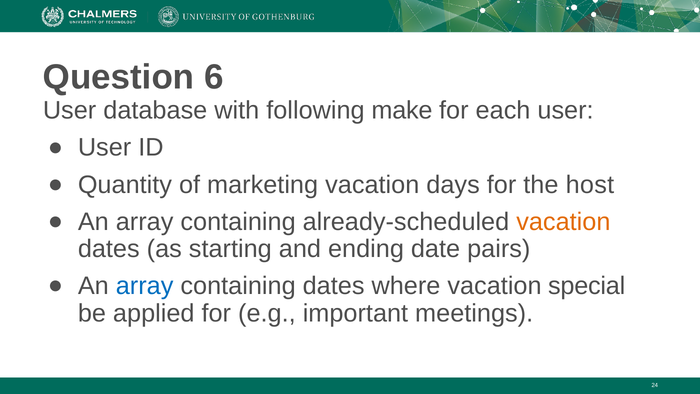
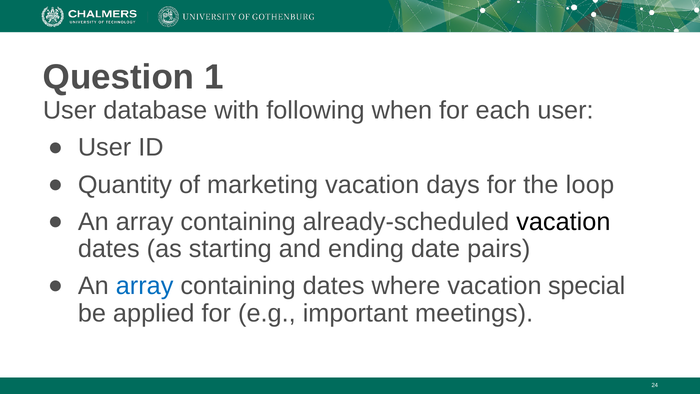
6: 6 -> 1 (214, 77)
make: make -> when (402, 111)
host: host -> loop (590, 185)
vacation colour: orange -> black (563, 222)
